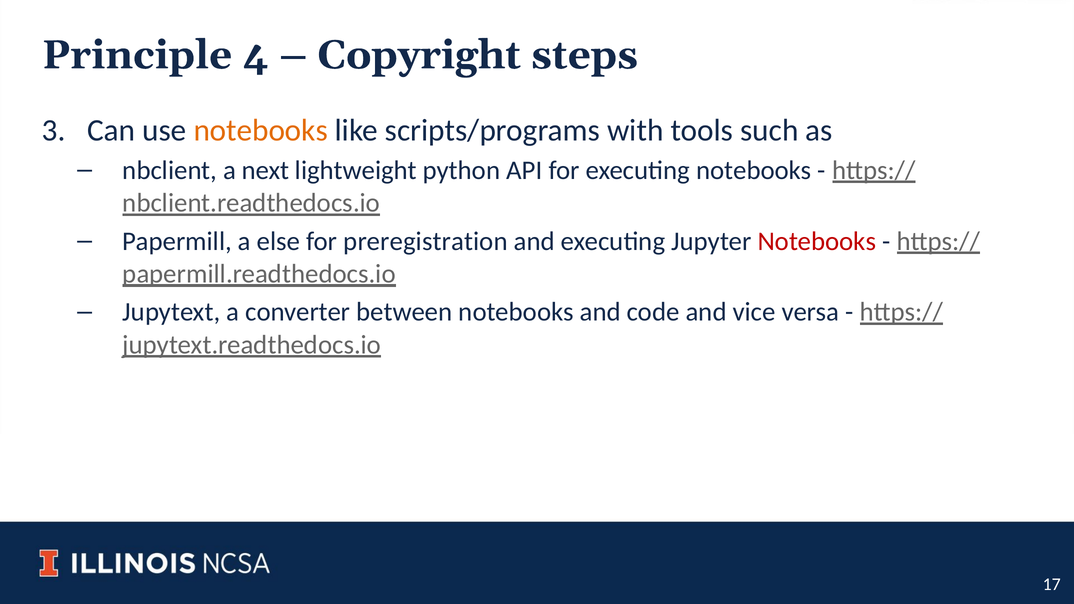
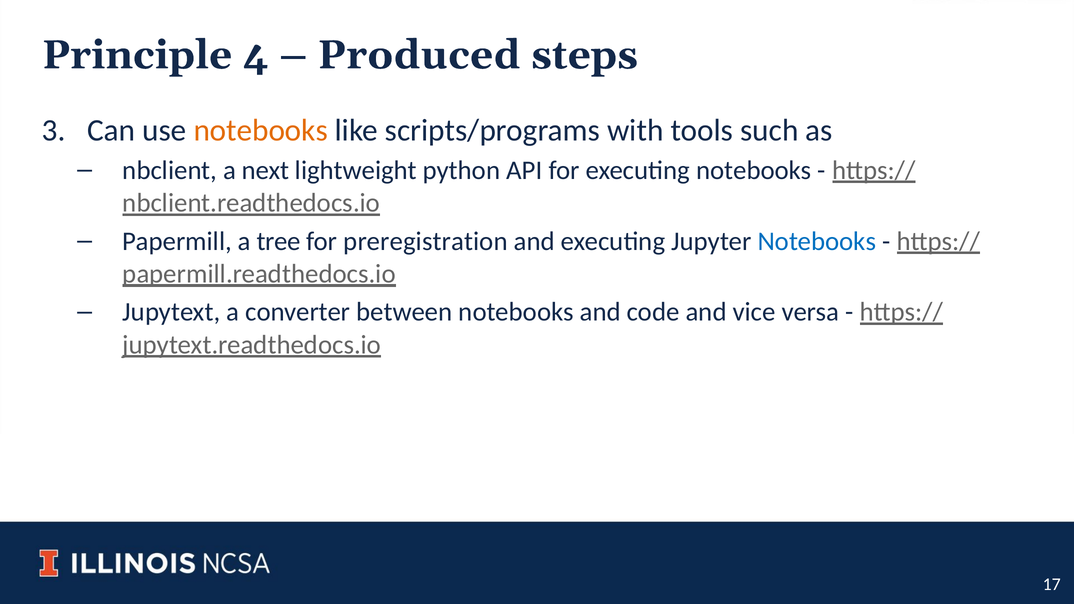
Copyright: Copyright -> Produced (419, 55)
else: else -> tree (279, 241)
Notebooks colour: red -> blue (817, 241)
